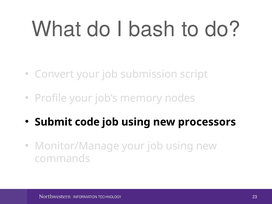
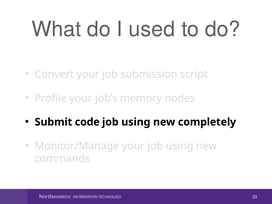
bash: bash -> used (152, 29)
processors: processors -> completely (207, 122)
